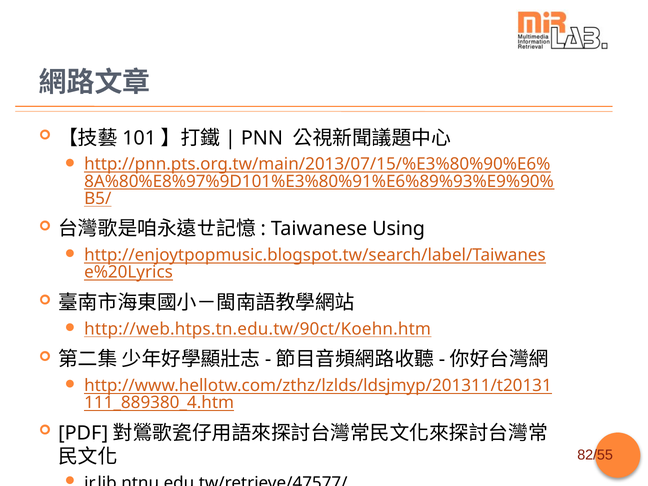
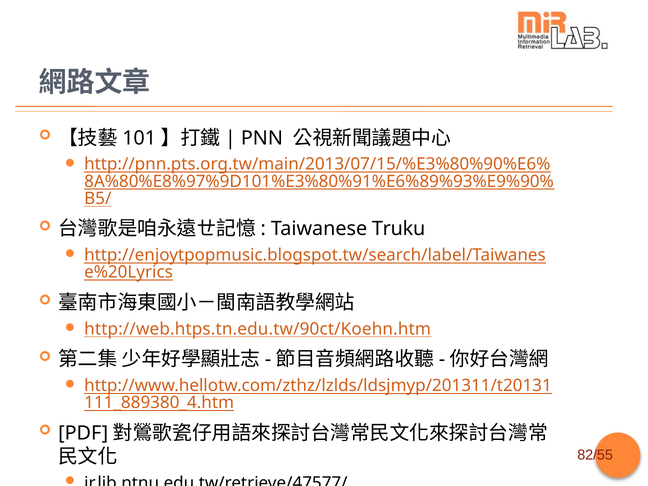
Using: Using -> Truku (399, 229)
